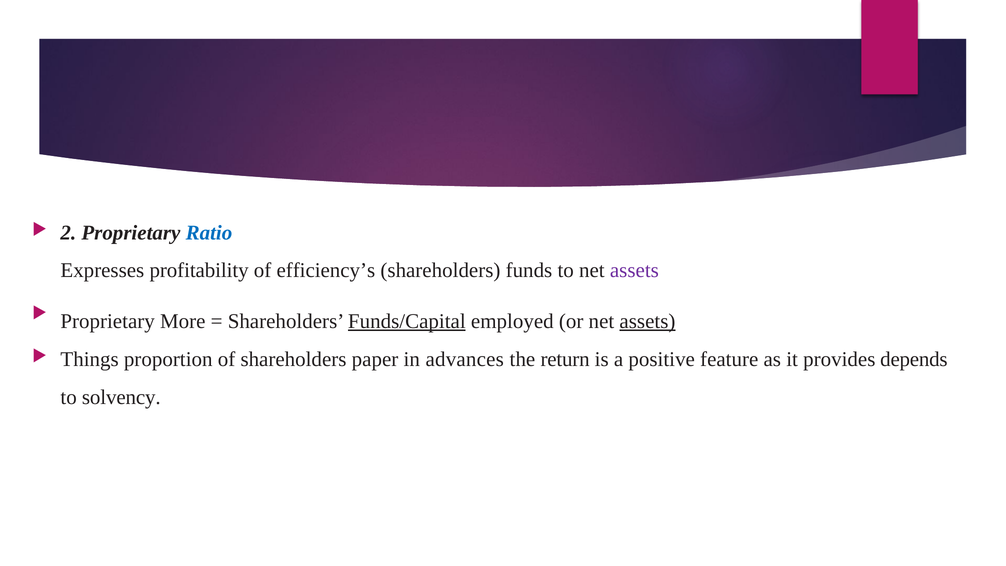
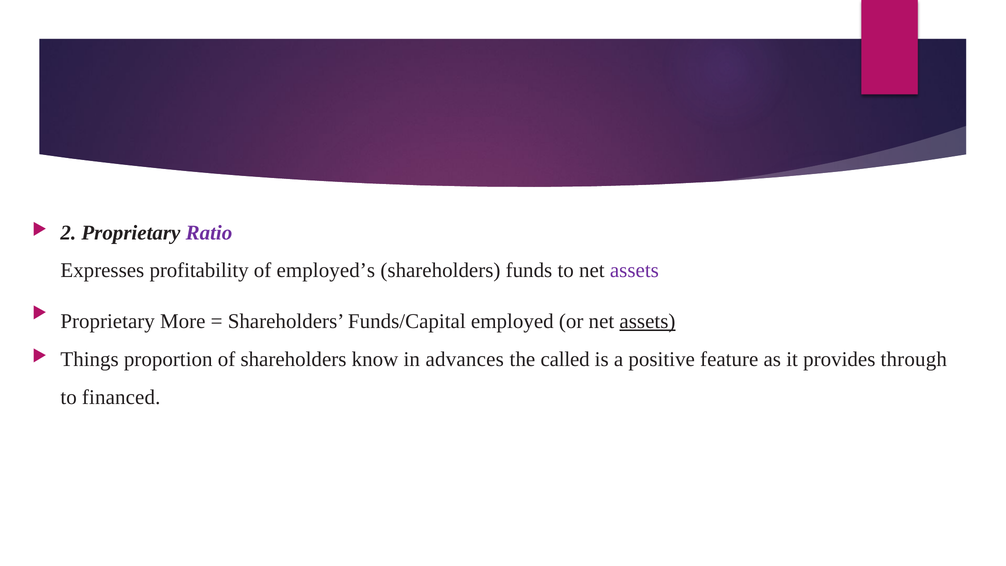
Ratio colour: blue -> purple (209, 233)
efficiency’s: efficiency’s -> employed’s (326, 270)
Funds/Capital underline: present -> none (407, 321)
paper: paper -> know (375, 359)
return: return -> called (565, 359)
depends: depends -> through (914, 359)
solvency: solvency -> financed (121, 397)
